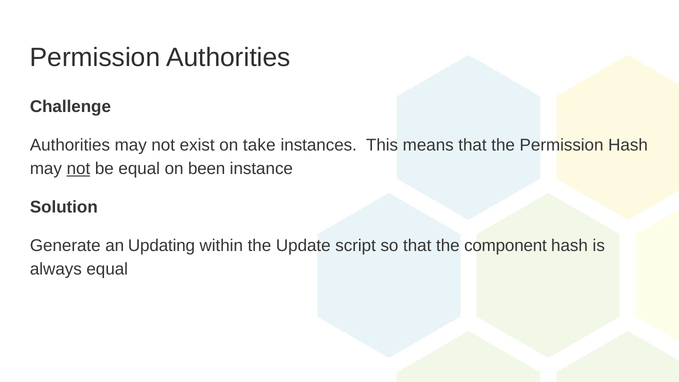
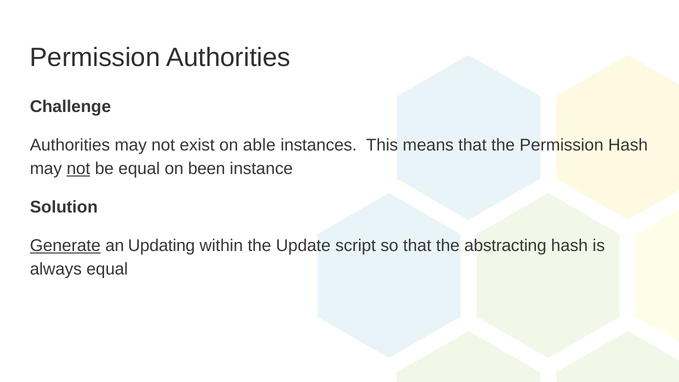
take: take -> able (259, 145)
Generate underline: none -> present (65, 246)
component: component -> abstracting (505, 246)
